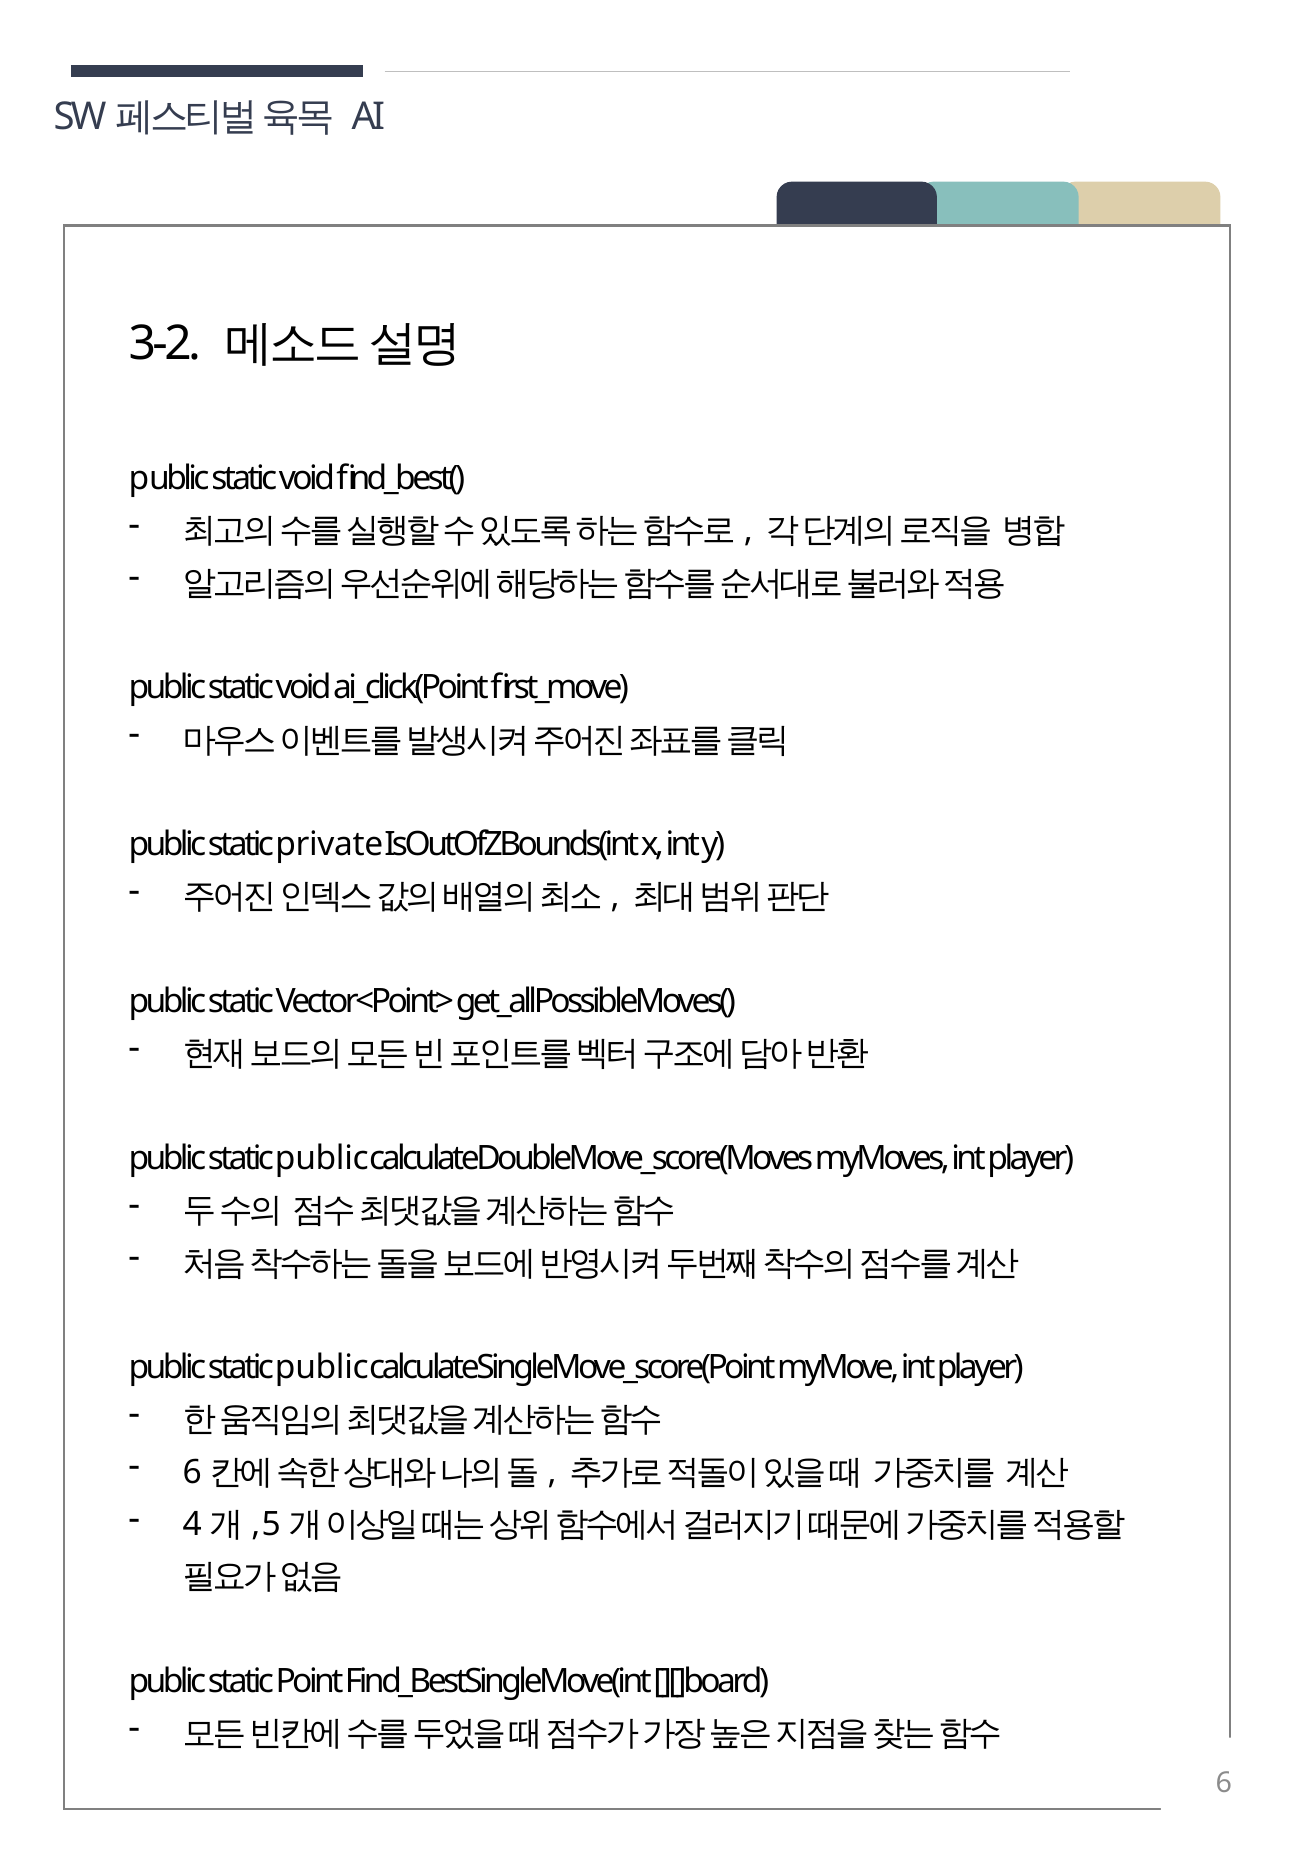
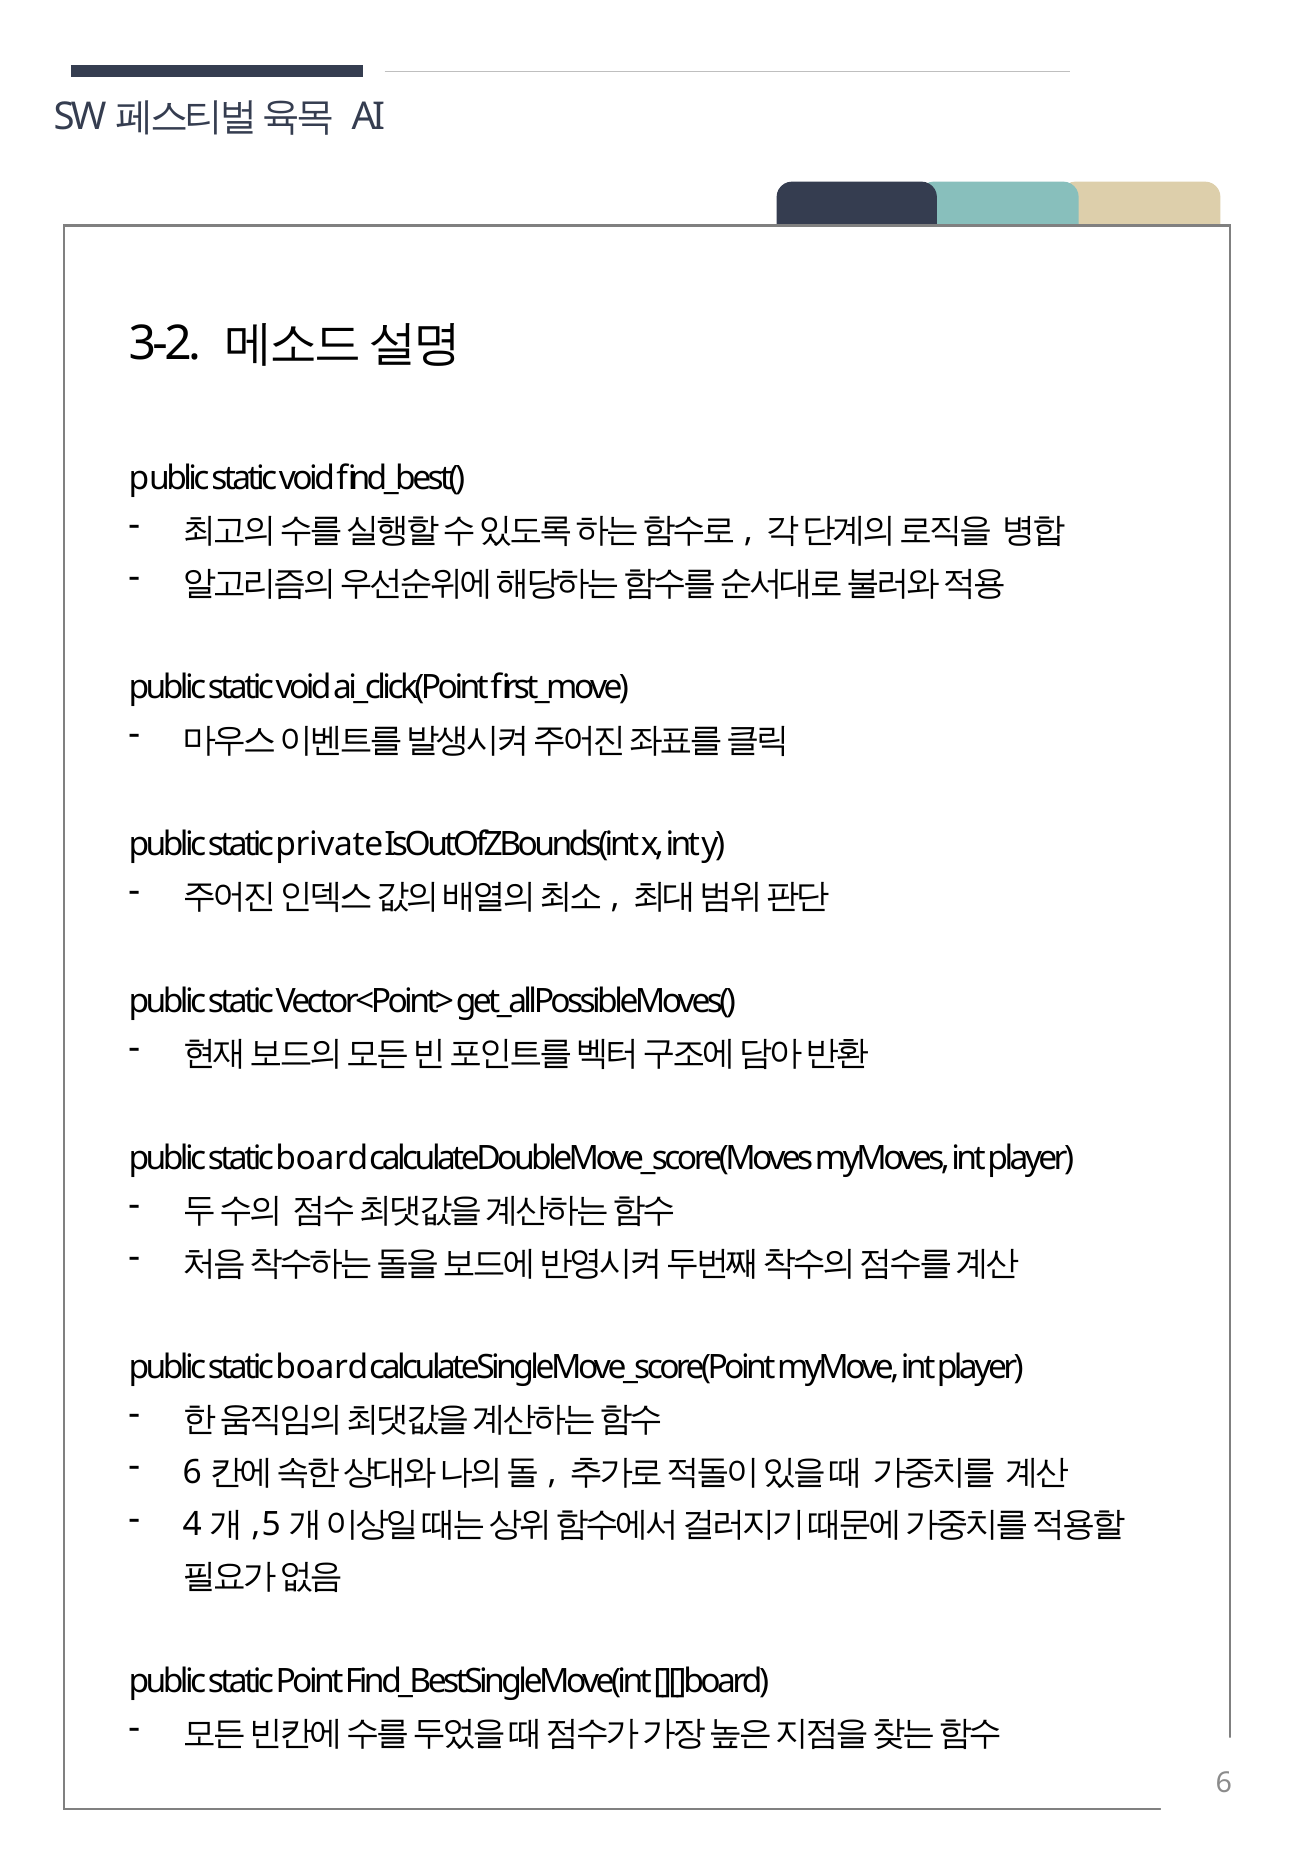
public: public -> board (322, 1158)
public: public -> board (322, 1368)
